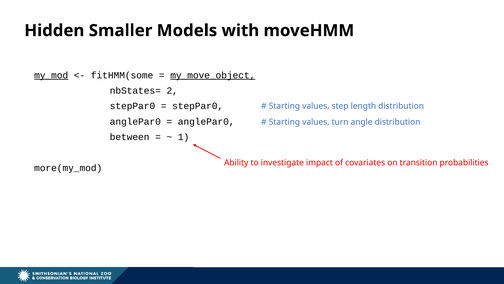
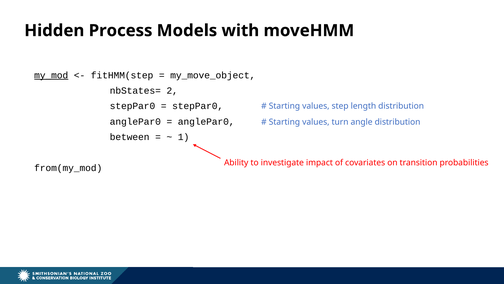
Smaller: Smaller -> Process (121, 31)
fitHMM(some: fitHMM(some -> fitHMM(step (122, 75)
my_move_object underline: present -> none (213, 75)
more(my_mod: more(my_mod -> from(my_mod (68, 168)
